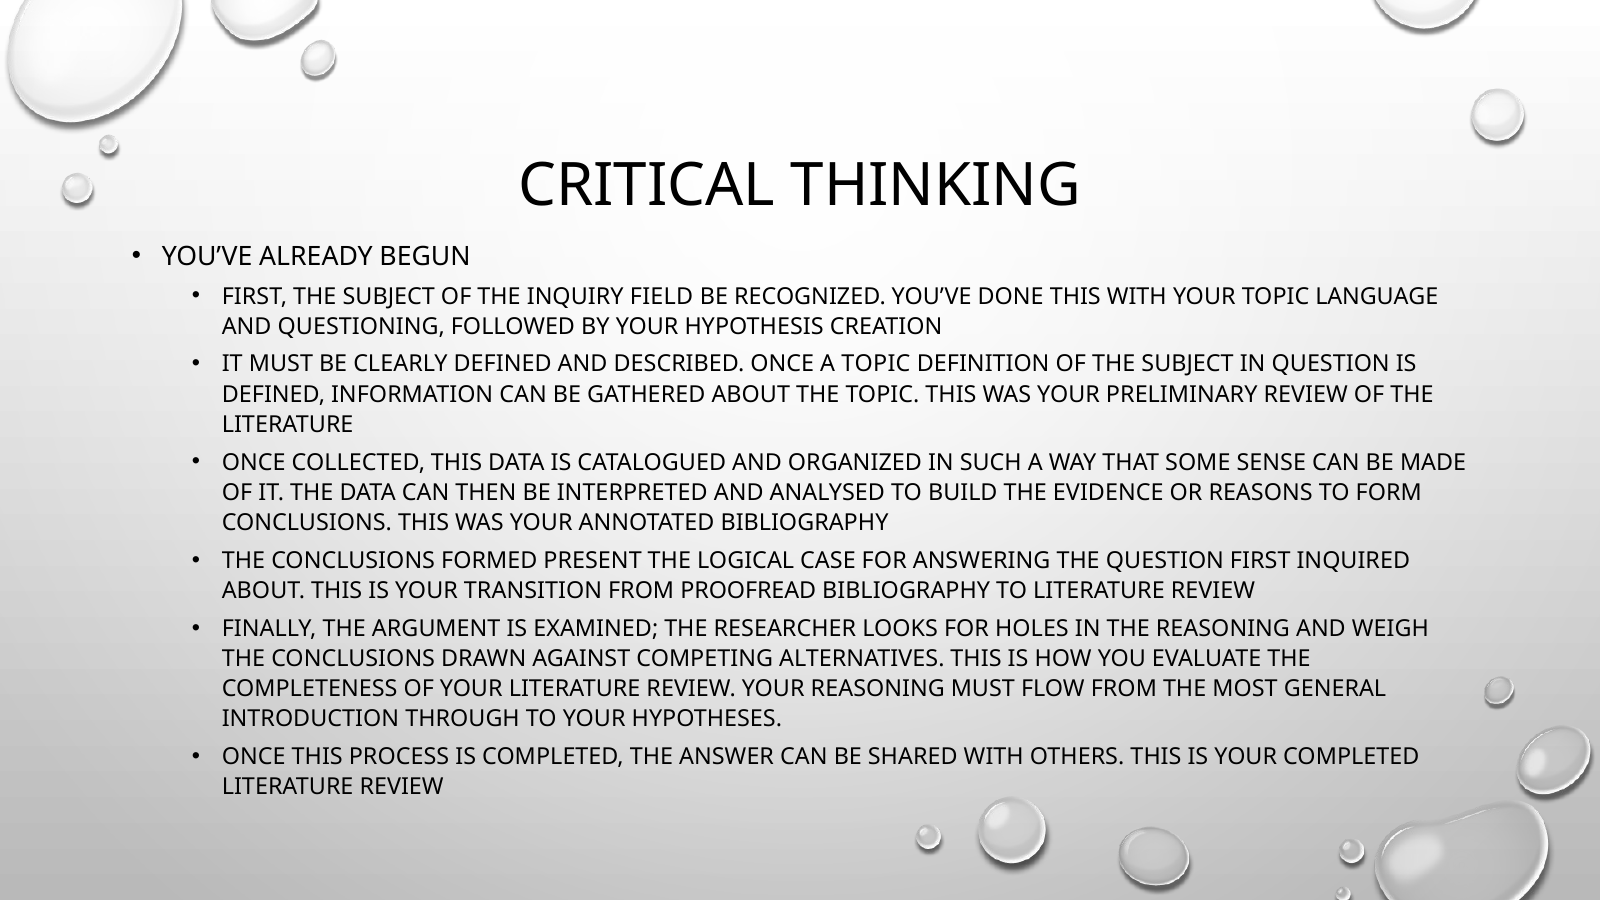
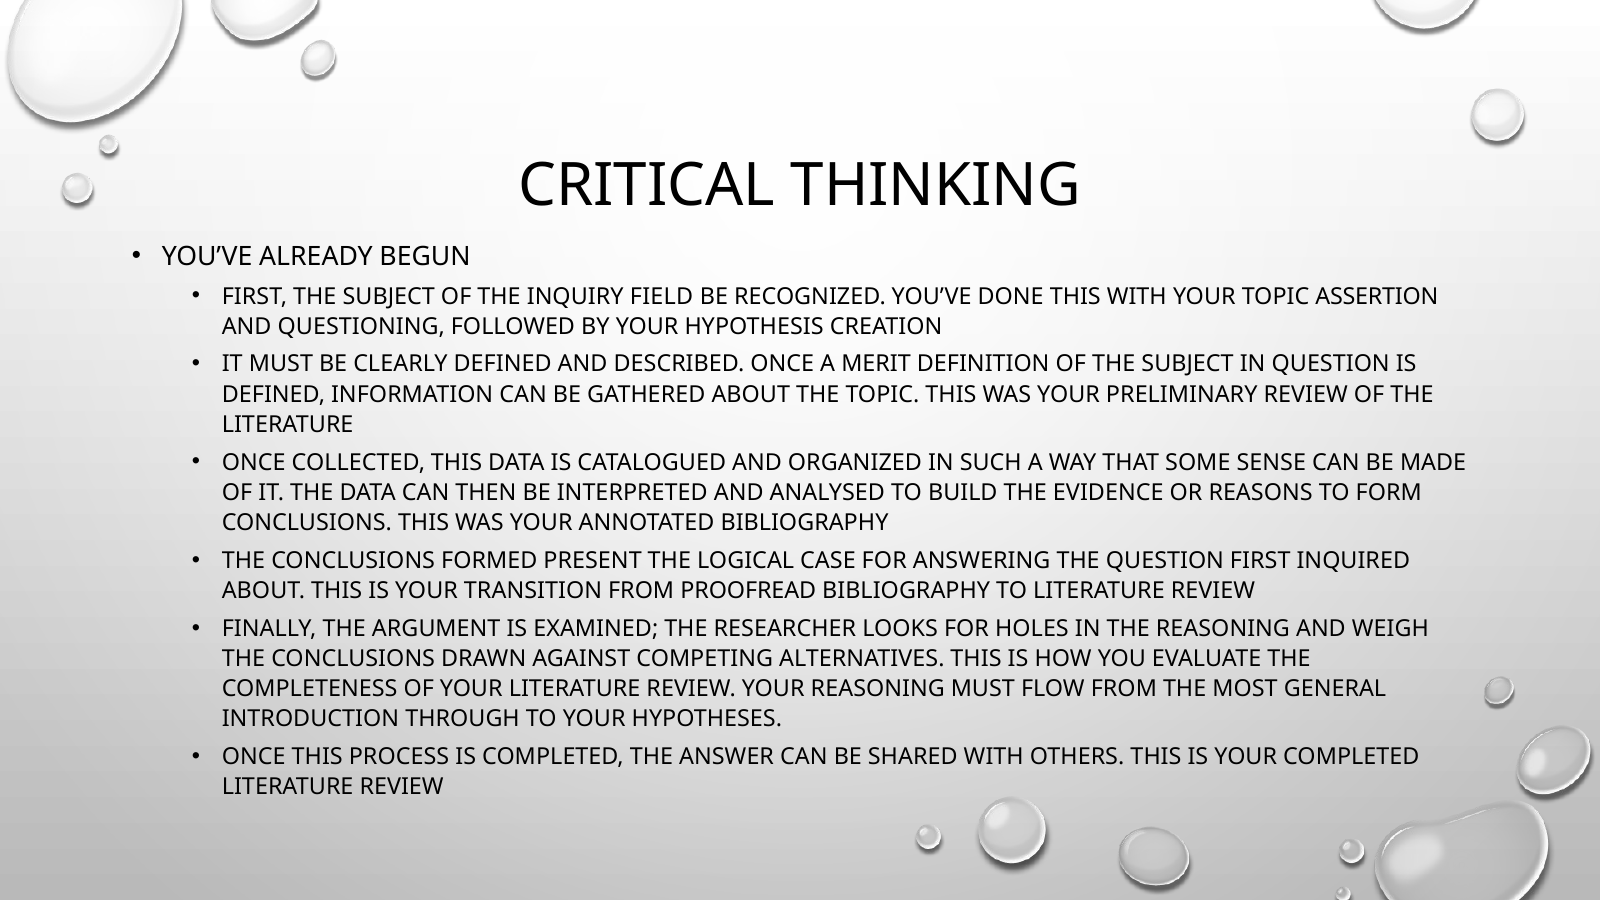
LANGUAGE: LANGUAGE -> ASSERTION (1377, 296)
A TOPIC: TOPIC -> MERIT (876, 364)
